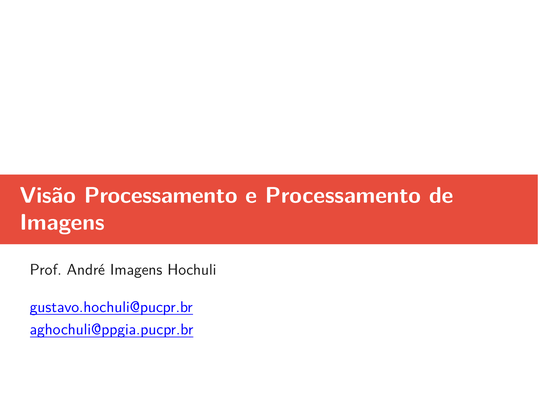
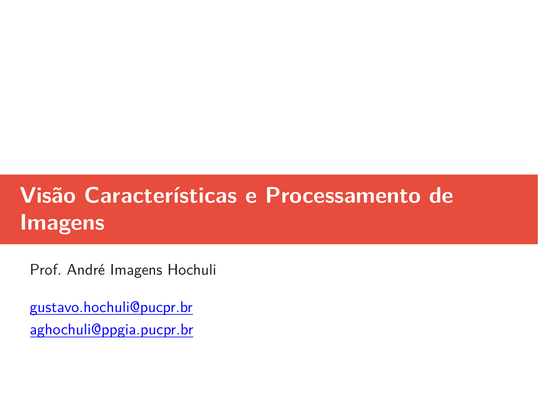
Visão Processamento: Processamento -> Características (161, 195)
